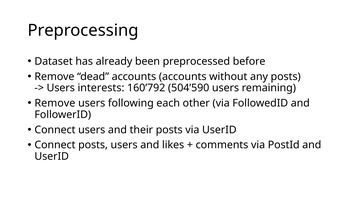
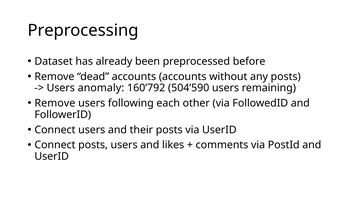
interests: interests -> anomaly (101, 88)
